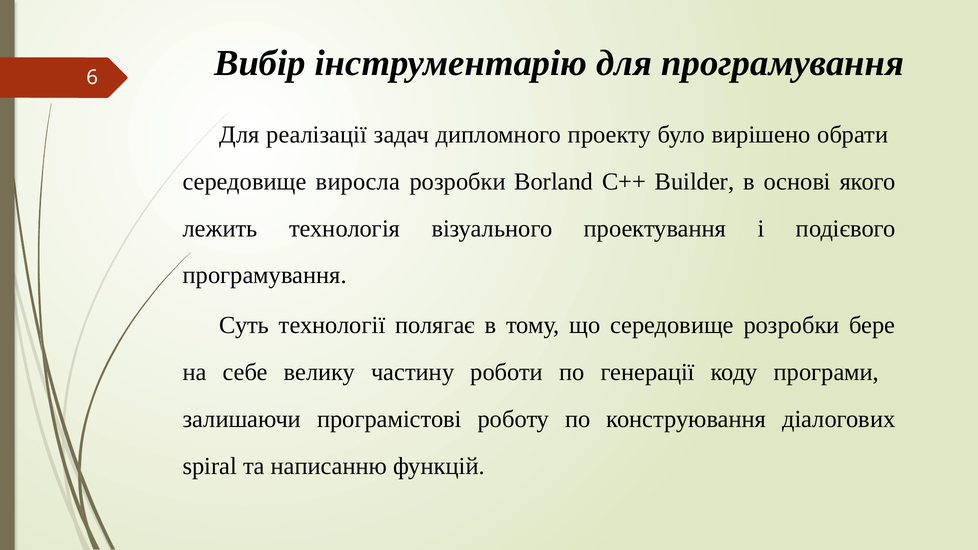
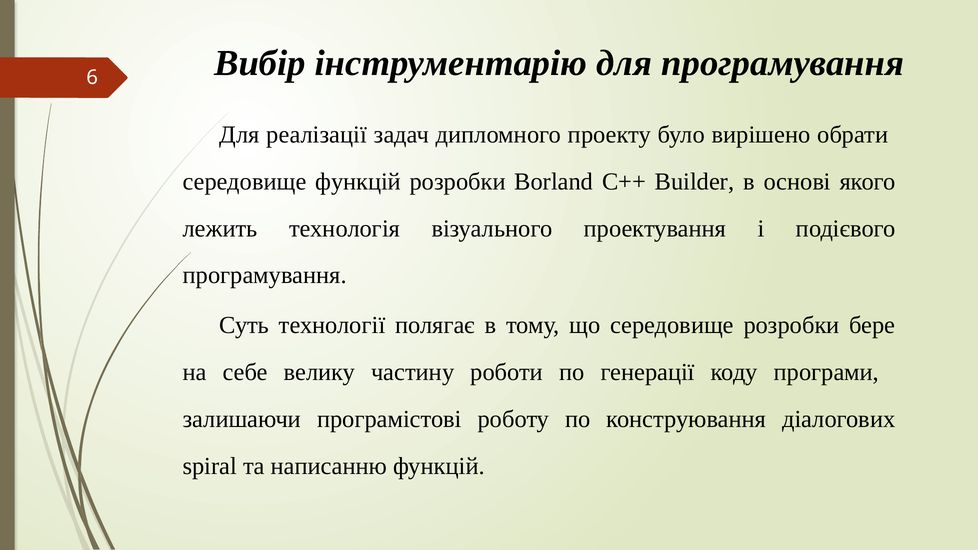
середовище виросла: виросла -> функцій (358, 182)
